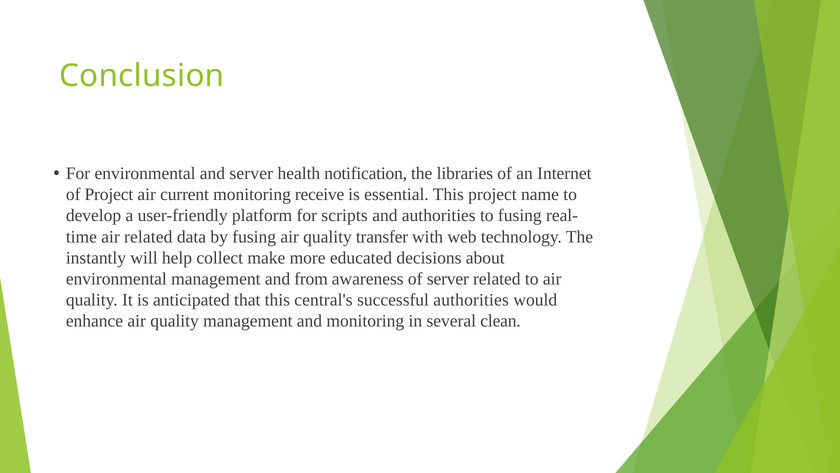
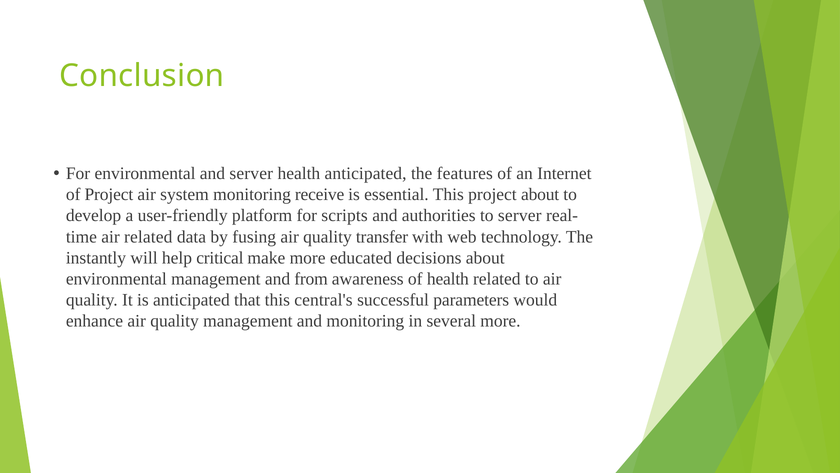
health notification: notification -> anticipated (366, 173)
libraries: libraries -> features (465, 173)
current: current -> system (185, 194)
project name: name -> about (540, 194)
to fusing: fusing -> server (520, 215)
collect: collect -> critical (220, 257)
of server: server -> health (448, 278)
successful authorities: authorities -> parameters (471, 299)
several clean: clean -> more (500, 320)
